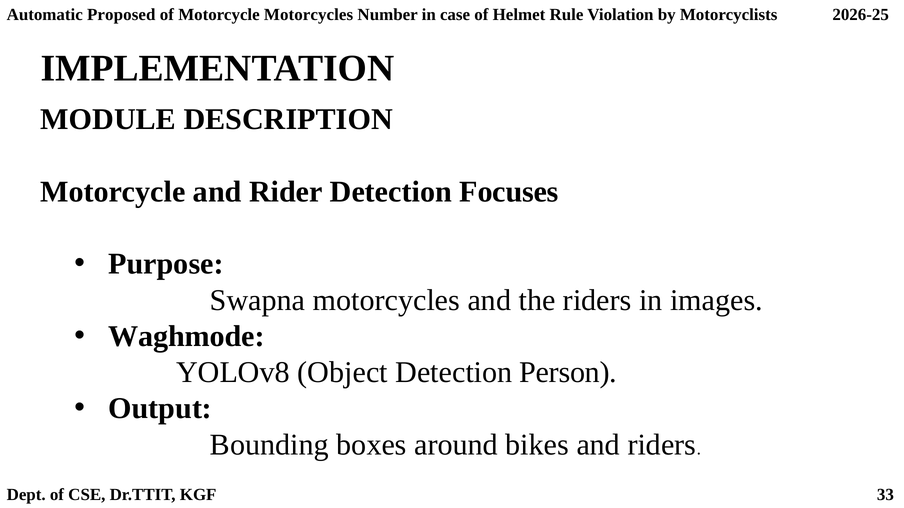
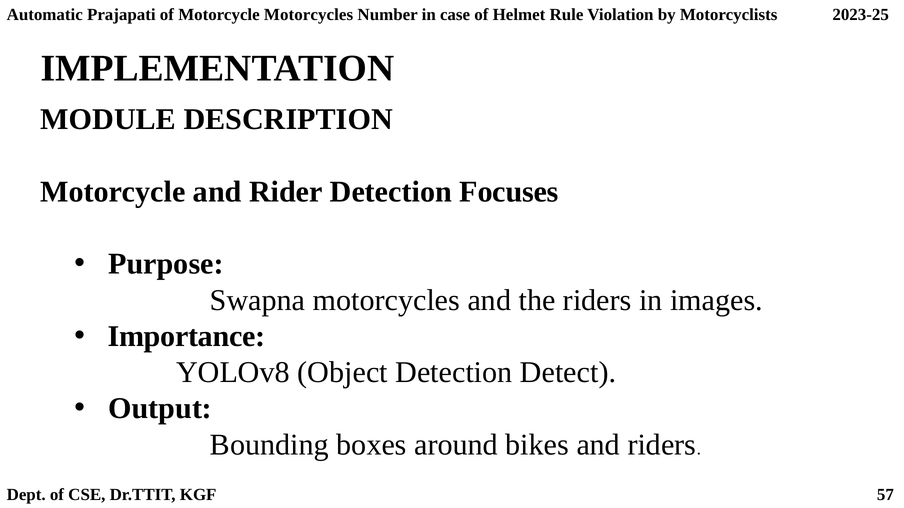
Proposed: Proposed -> Prajapati (121, 15)
2026-25: 2026-25 -> 2023-25 (861, 15)
Waghmode: Waghmode -> Importance (187, 337)
Person: Person -> Detect (568, 373)
33: 33 -> 57 (885, 495)
